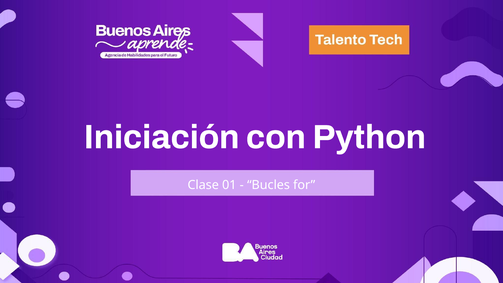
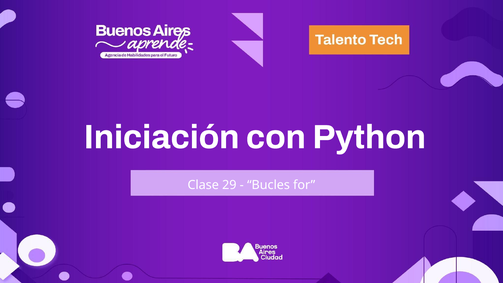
01: 01 -> 29 (229, 185)
